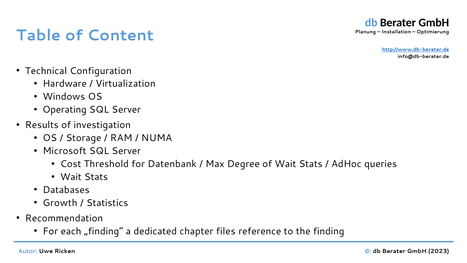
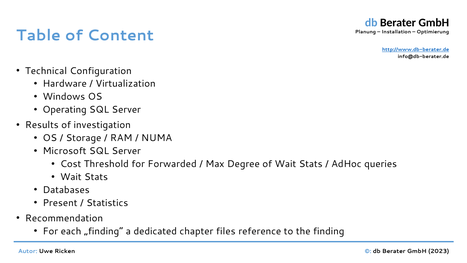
Datenbank: Datenbank -> Forwarded (172, 164)
Growth: Growth -> Present (60, 203)
